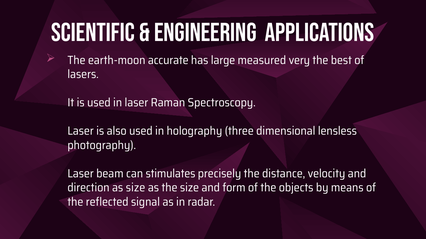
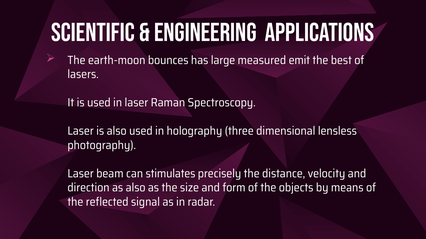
accurate: accurate -> bounces (168, 60)
very: very -> emit (299, 60)
as size: size -> also (136, 188)
